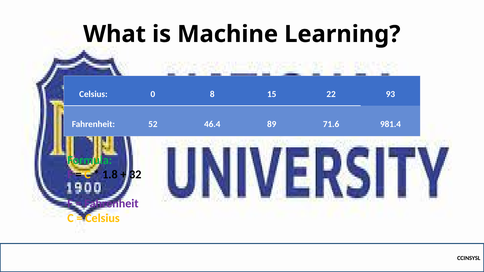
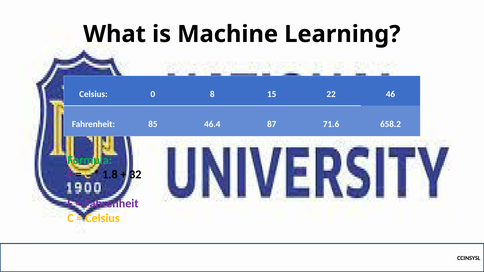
93: 93 -> 46 (390, 94)
52: 52 -> 85 (153, 124)
89: 89 -> 87 (272, 124)
981.4: 981.4 -> 658.2 (390, 124)
